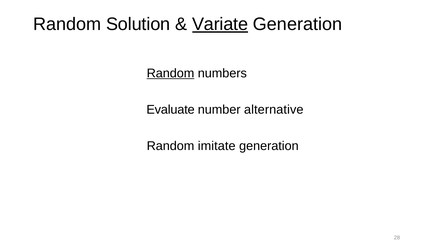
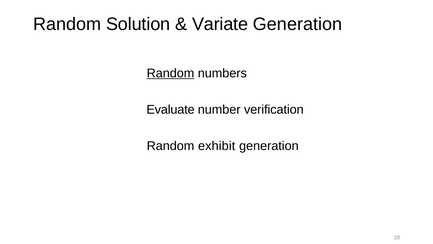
Variate underline: present -> none (220, 24)
alternative: alternative -> verification (274, 109)
imitate: imitate -> exhibit (217, 146)
